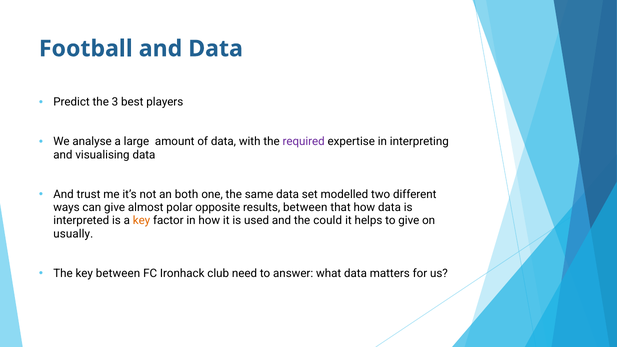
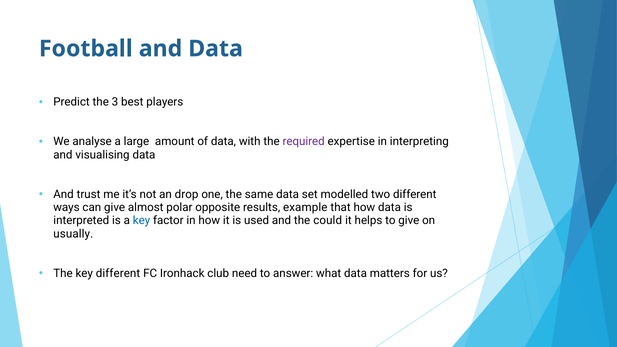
both: both -> drop (187, 194)
results between: between -> example (305, 207)
key colour: orange -> blue (142, 221)
key between: between -> different (118, 273)
